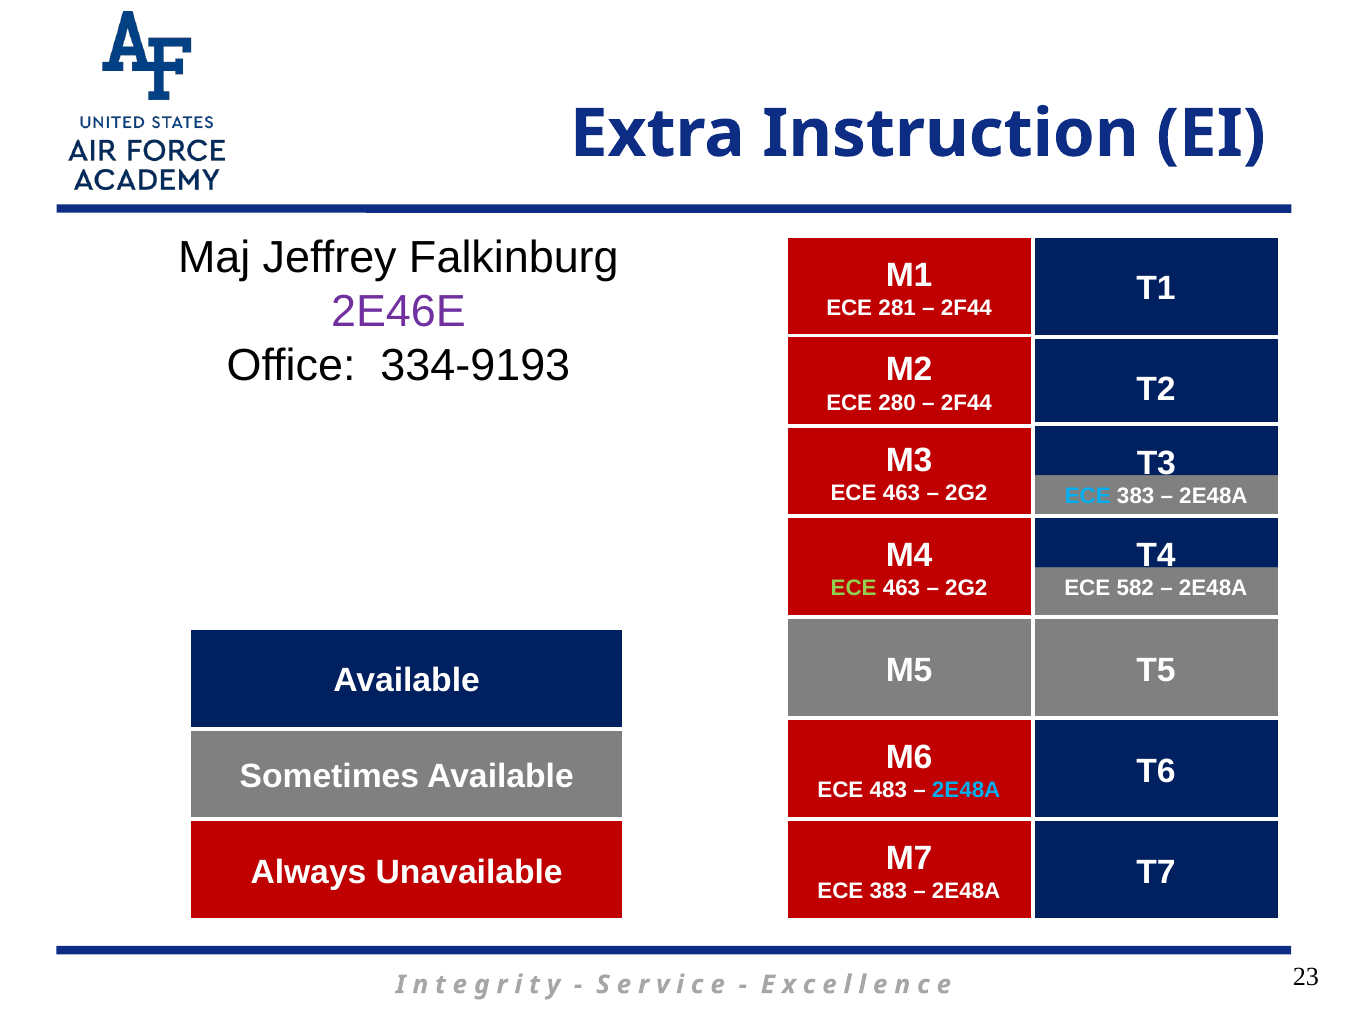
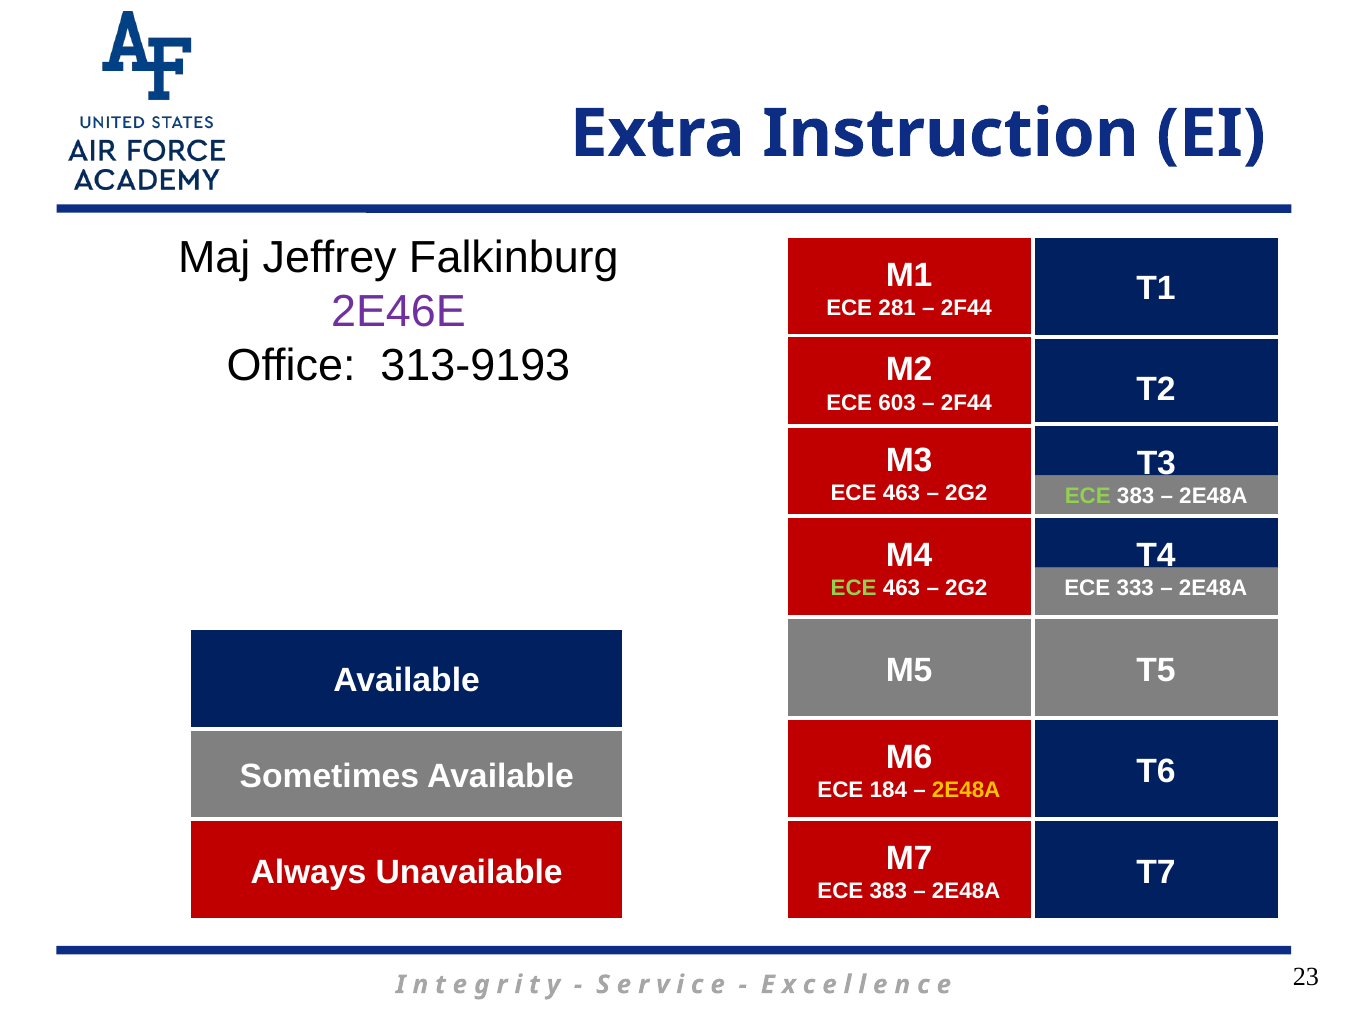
334-9193: 334-9193 -> 313-9193 (475, 366)
280: 280 -> 603 (897, 403)
ECE colour: light blue -> light green (1088, 496)
582: 582 -> 333 (1135, 589)
483: 483 -> 184 (888, 791)
2E48A colour: light blue -> yellow (966, 791)
